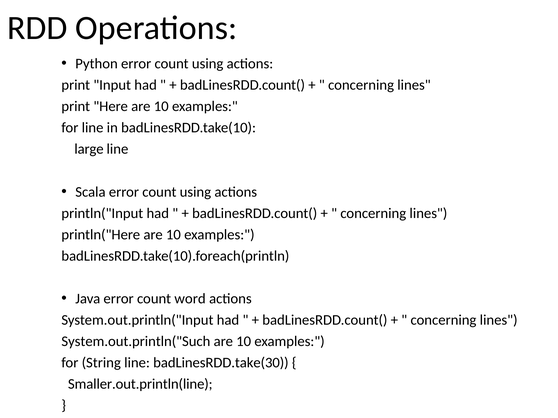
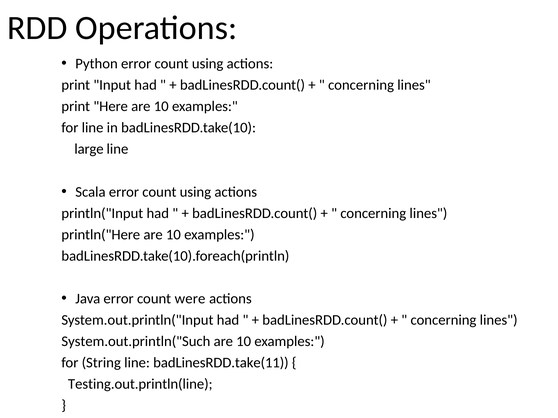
word: word -> were (190, 299)
badLinesRDD.take(30: badLinesRDD.take(30 -> badLinesRDD.take(11 (221, 363)
Smaller.out.println(line: Smaller.out.println(line -> Testing.out.println(line (140, 384)
